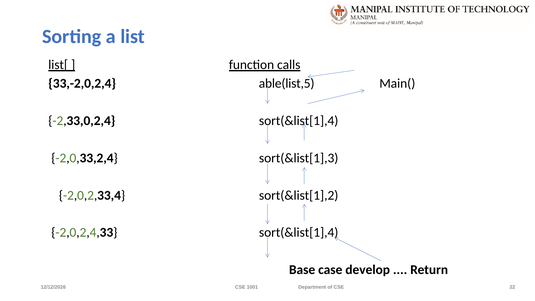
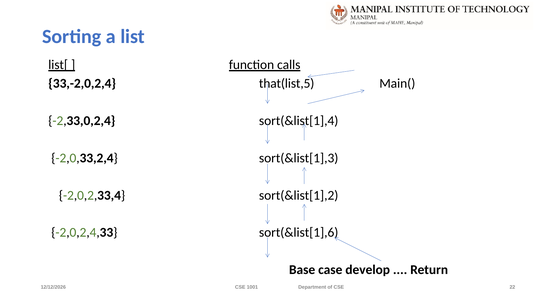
able(list,5: able(list,5 -> that(list,5 (287, 83)
-2,0,2,4,33 sort(&list[1],4: sort(&list[1],4 -> sort(&list[1],6 (299, 232)
